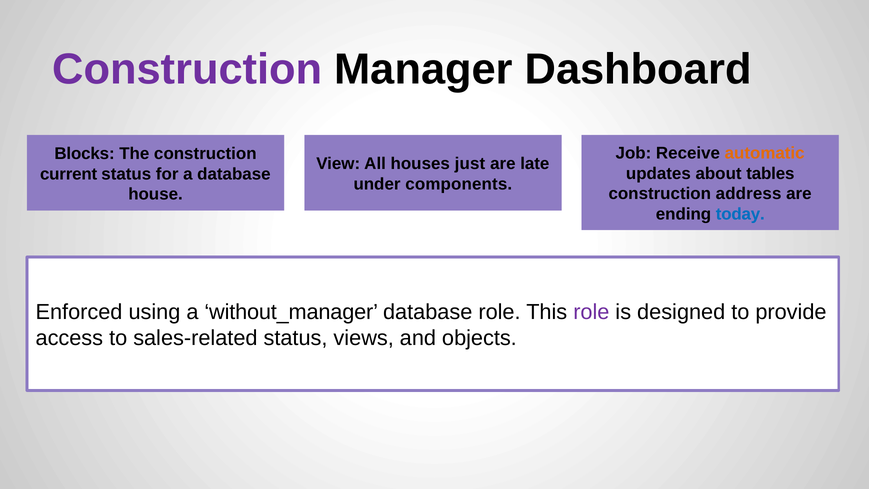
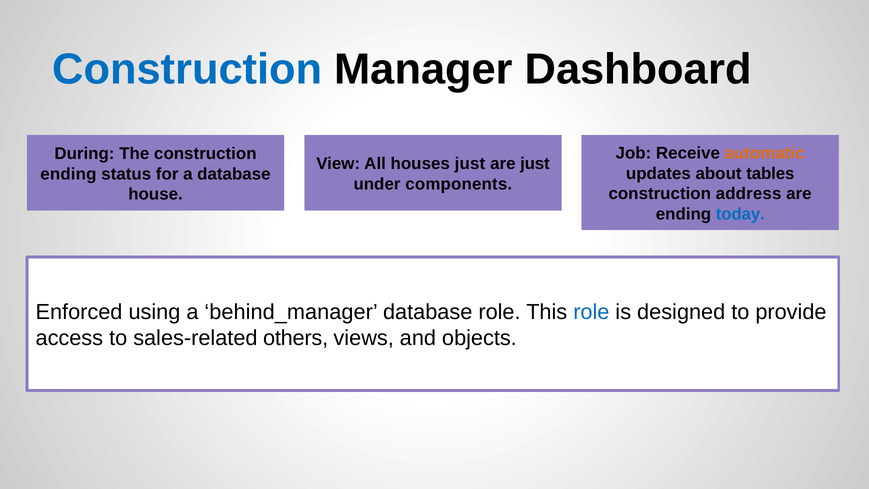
Construction colour: purple -> blue (187, 69)
Blocks: Blocks -> During (84, 154)
are late: late -> just (535, 164)
current: current -> ending (68, 174)
without_manager: without_manager -> behind_manager (291, 312)
role colour: purple -> blue (591, 312)
sales-related status: status -> others (296, 338)
